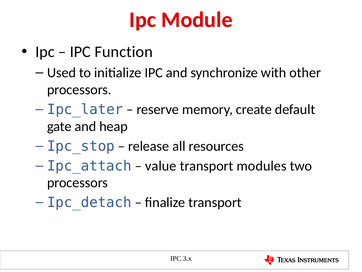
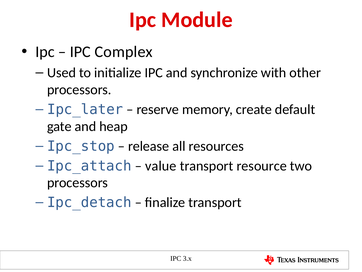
Function: Function -> Complex (124, 52)
modules: modules -> resource (262, 166)
